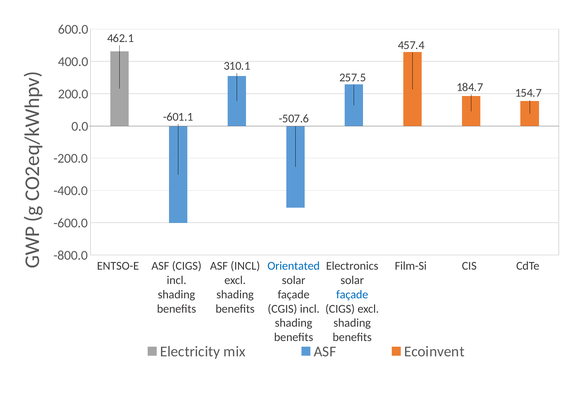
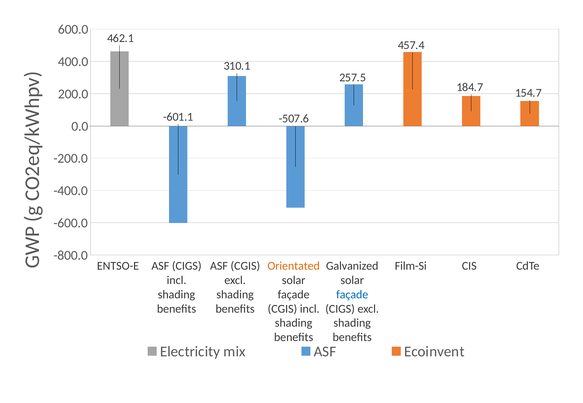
ASF INCL: INCL -> CGIS (245, 266)
Orientated colour: blue -> orange (294, 266)
Electronics: Electronics -> Galvanized (352, 266)
